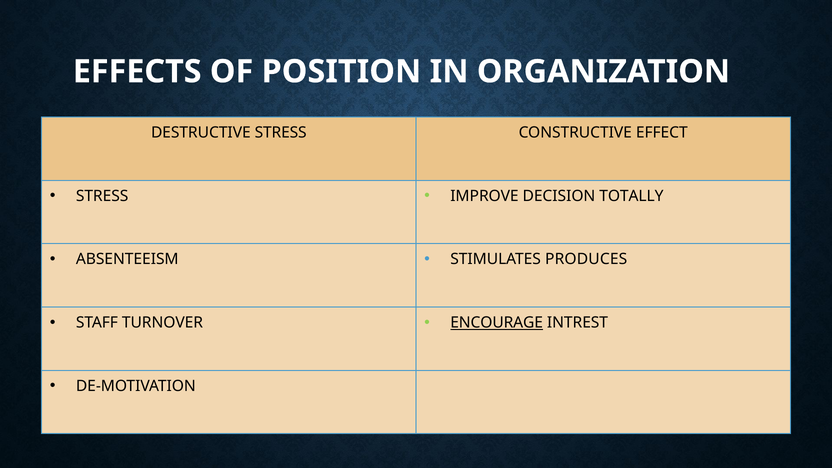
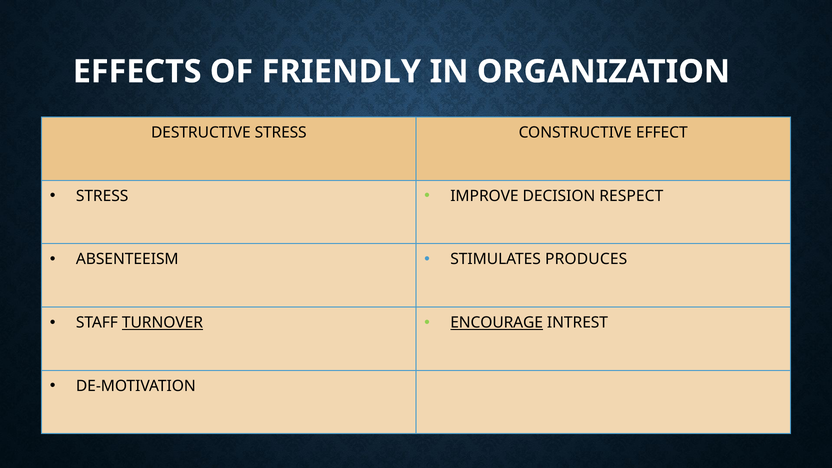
POSITION: POSITION -> FRIENDLY (341, 72)
TOTALLY: TOTALLY -> RESPECT (631, 196)
TURNOVER underline: none -> present (162, 323)
